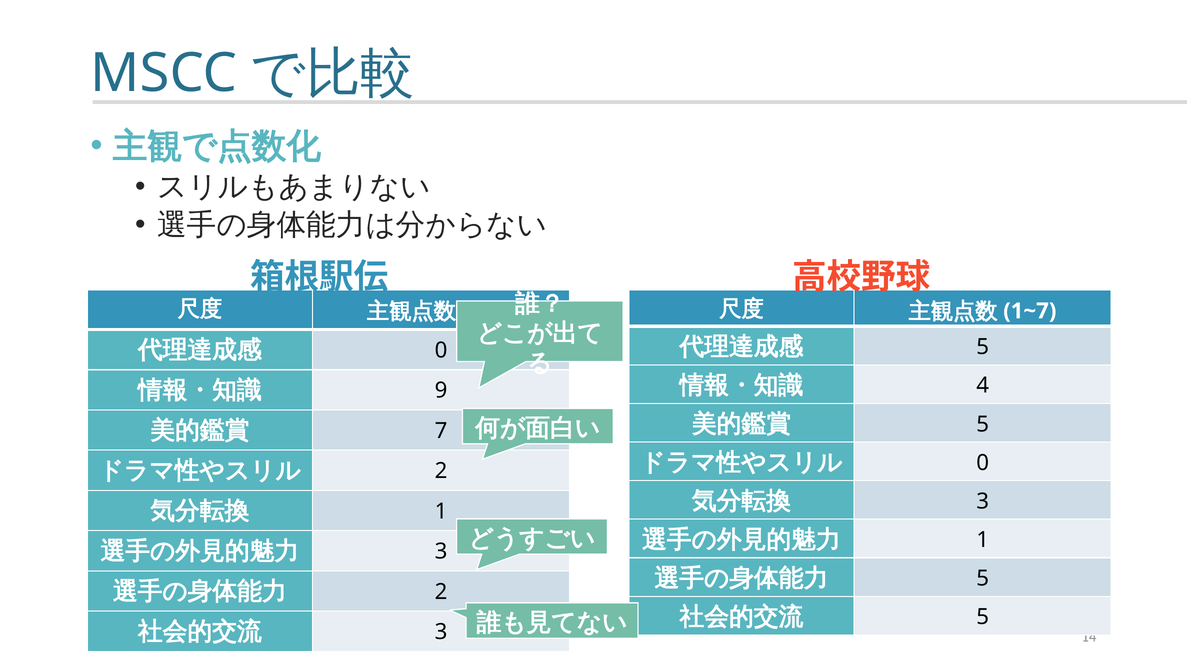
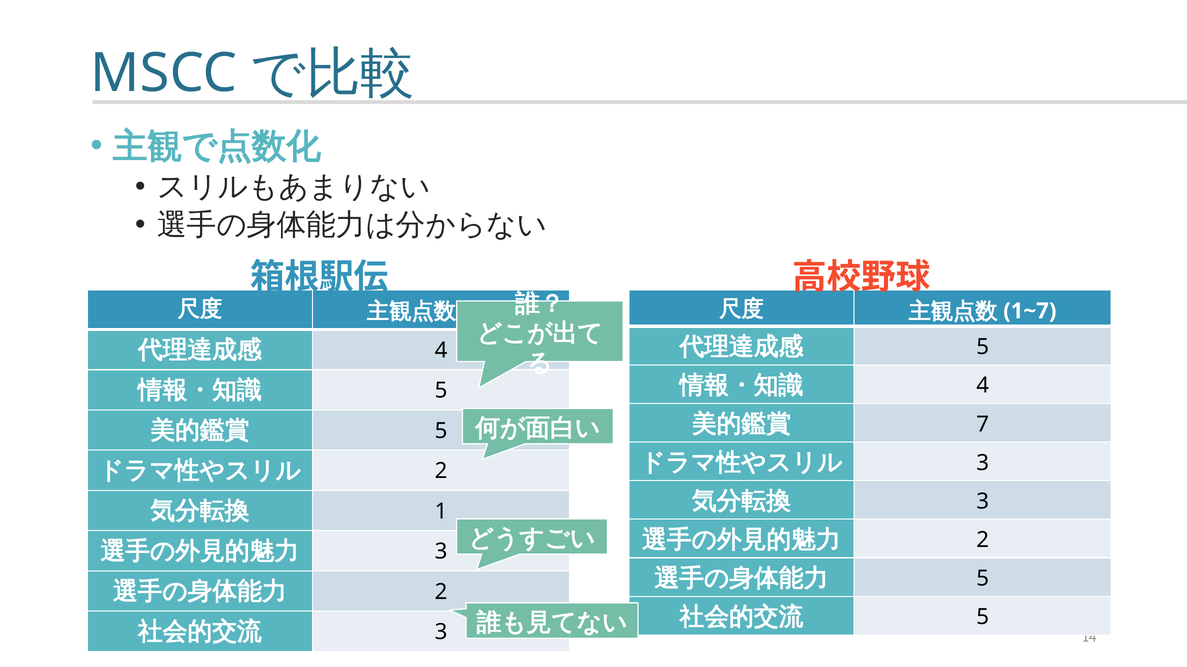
0: 0 -> 4 (441, 351)
9: 9 -> 5 (441, 391)
5: 5 -> 7 (983, 425)
7: 7 -> 5 (441, 431)
0: 0 -> 3 (983, 463)
1: 1 -> 2 (983, 541)
